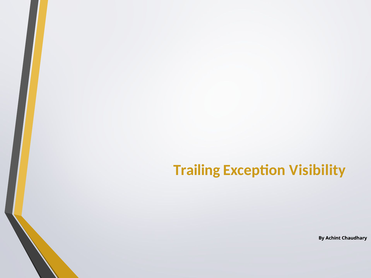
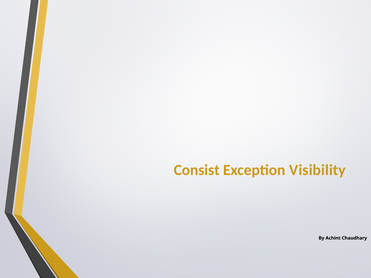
Trailing: Trailing -> Consist (197, 170)
